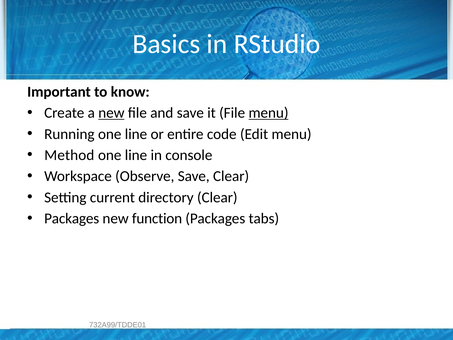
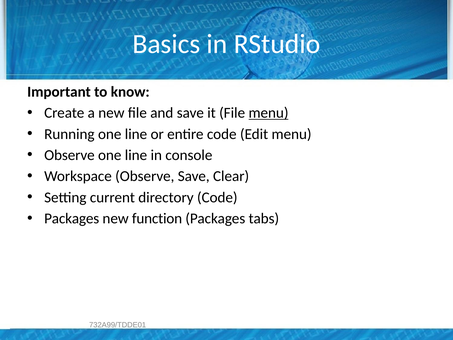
new underline: present -> none (111, 113)
Method: Method -> Observe (69, 155)
directory Clear: Clear -> Code (217, 197)
